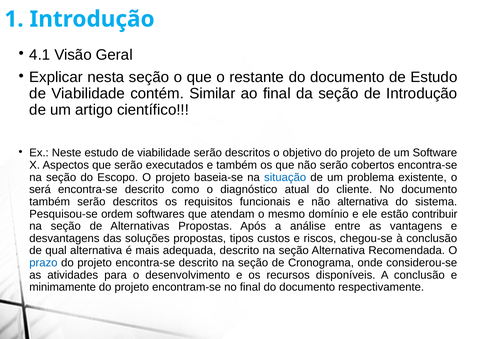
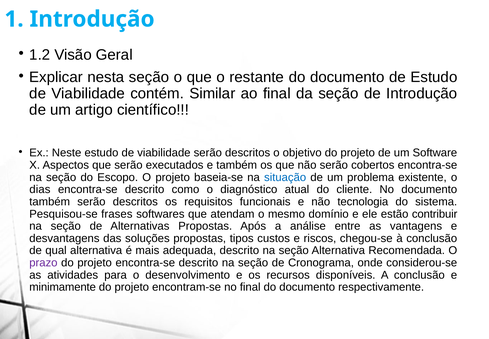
4.1: 4.1 -> 1.2 (40, 55)
será: será -> dias (40, 189)
não alternativa: alternativa -> tecnologia (363, 201)
ordem: ordem -> frases (117, 214)
prazo colour: blue -> purple (43, 262)
